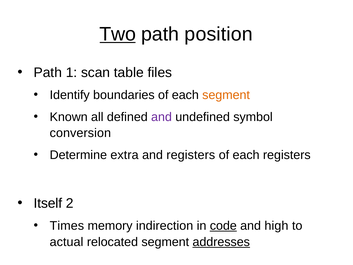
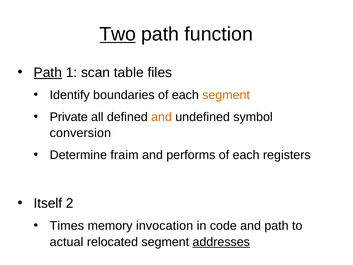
position: position -> function (219, 34)
Path underline: none -> present (48, 73)
Known: Known -> Private (69, 117)
and colour: purple -> orange (162, 117)
extra: extra -> fraim (124, 155)
and registers: registers -> performs (191, 155)
indirection: indirection -> invocation (165, 226)
code underline: present -> none (223, 226)
and high: high -> path (276, 226)
